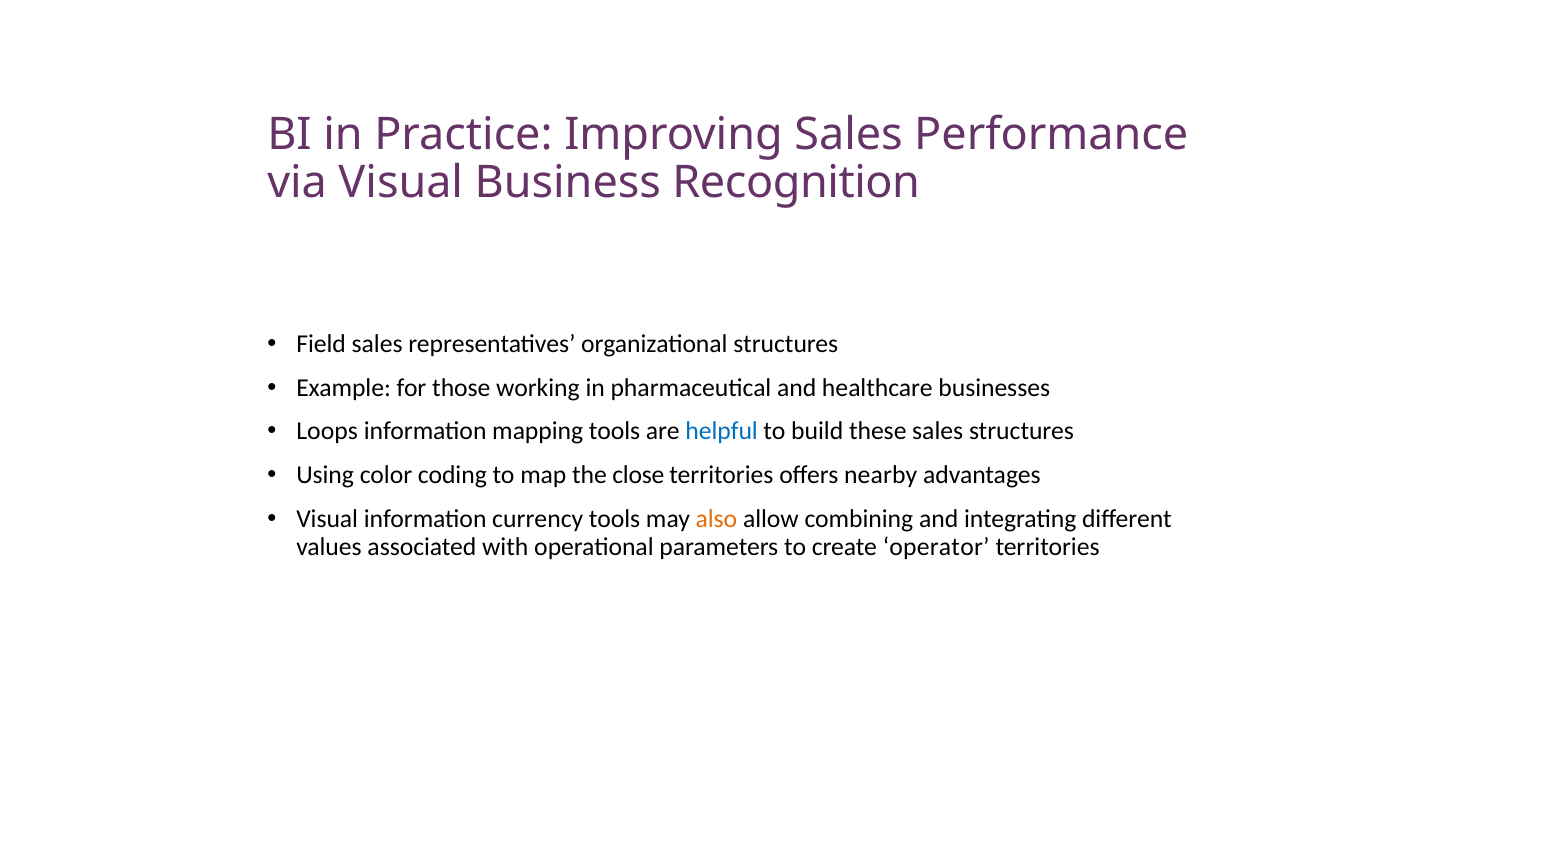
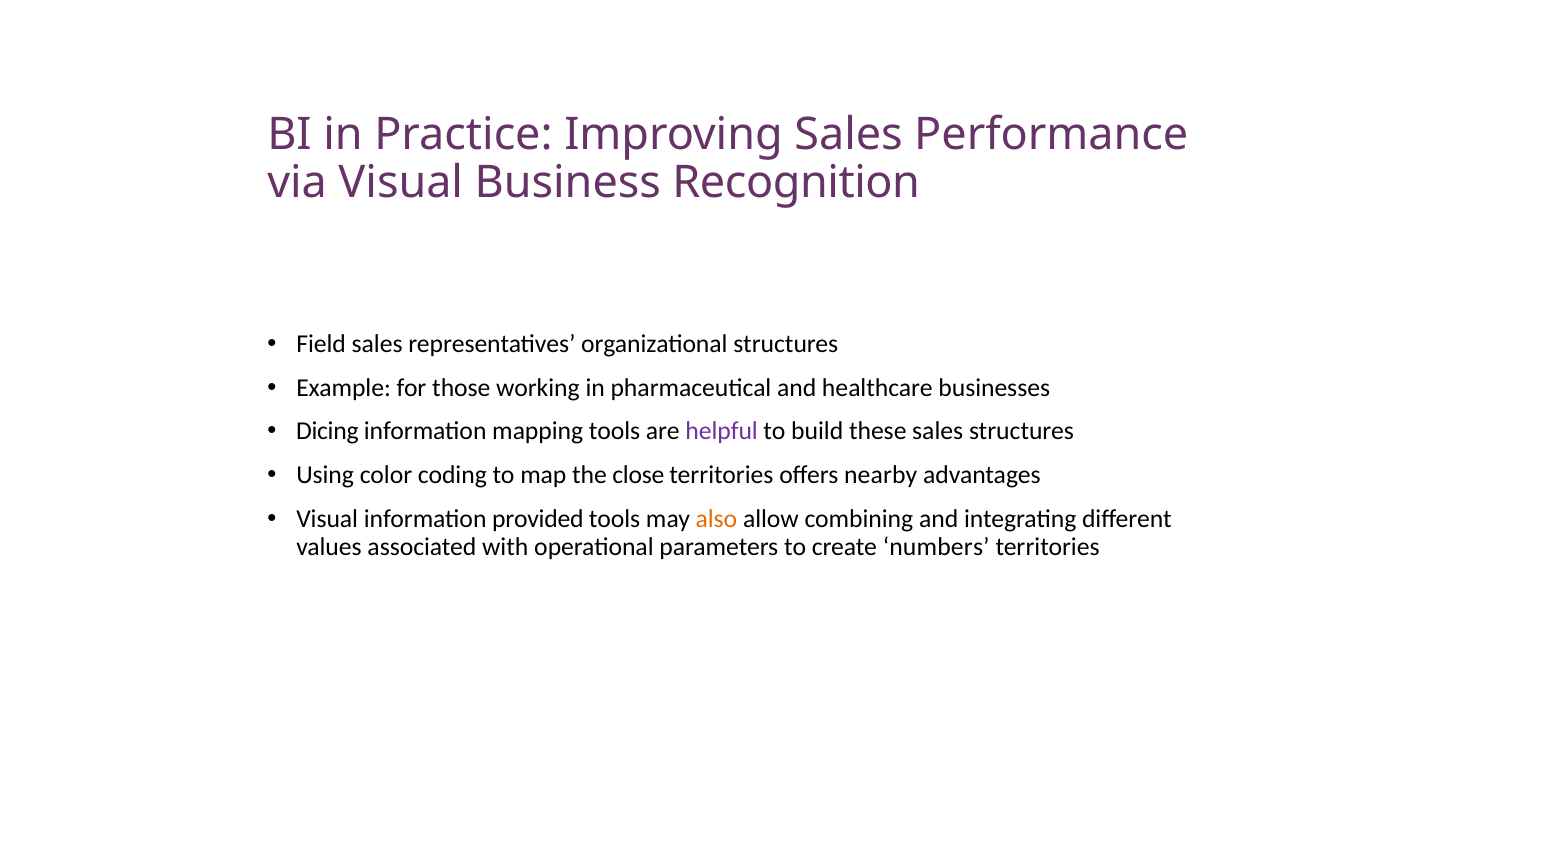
Loops: Loops -> Dicing (327, 431)
helpful colour: blue -> purple (722, 431)
currency: currency -> provided (538, 519)
operator: operator -> numbers (936, 547)
